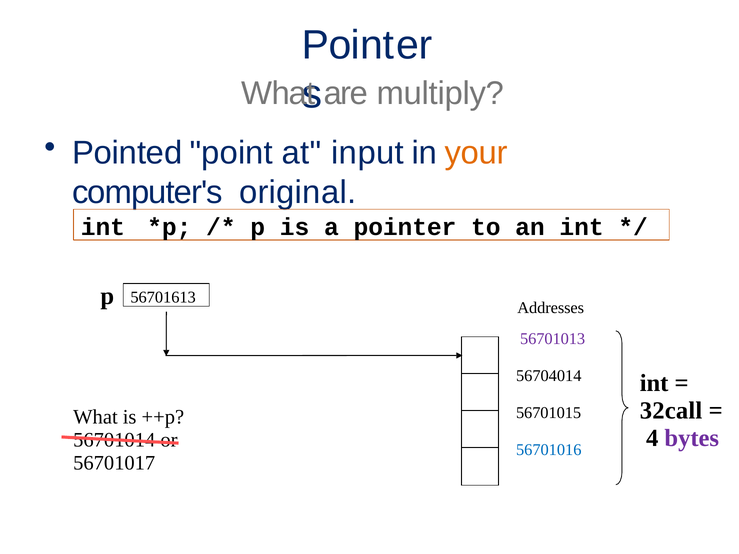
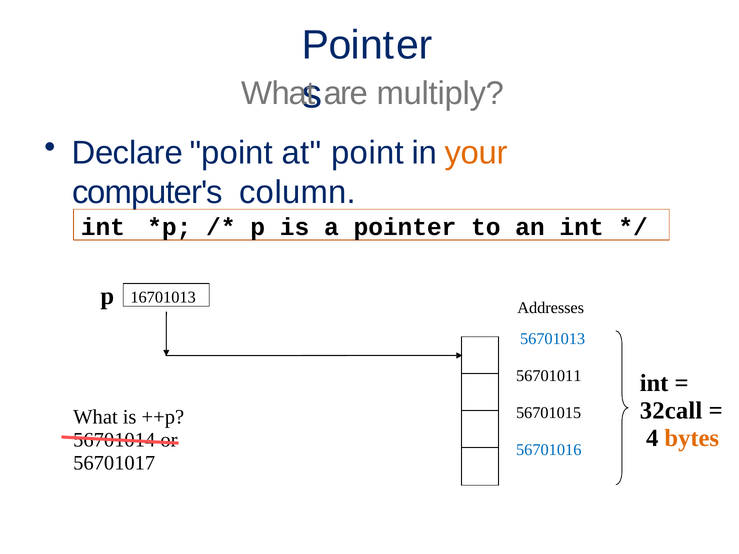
Pointed: Pointed -> Declare (127, 153)
at input: input -> point (368, 153)
original: original -> column (298, 192)
56701613: 56701613 -> 16701013 (163, 298)
56701013 colour: purple -> blue (553, 339)
56704014: 56704014 -> 56701011 (549, 376)
bytes colour: purple -> orange (692, 438)
